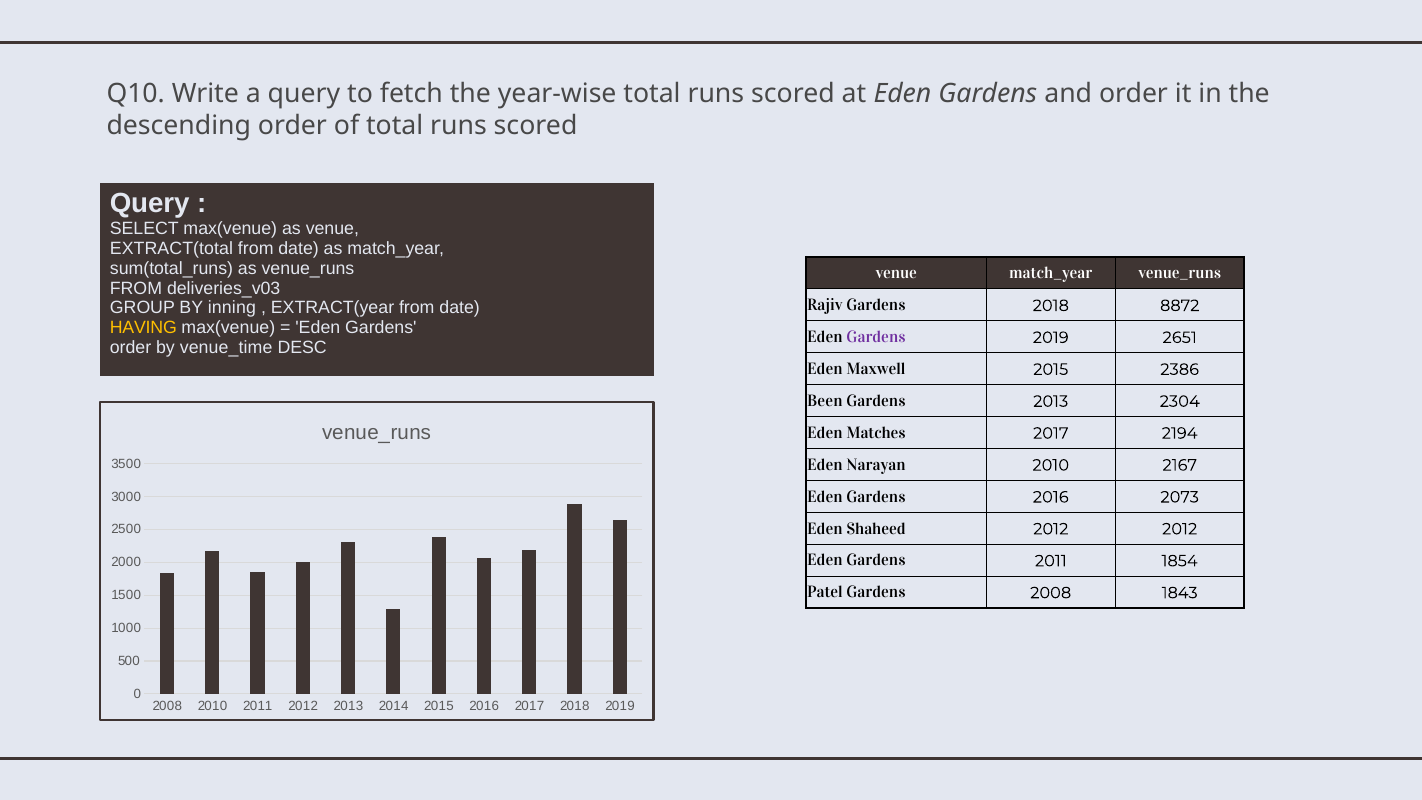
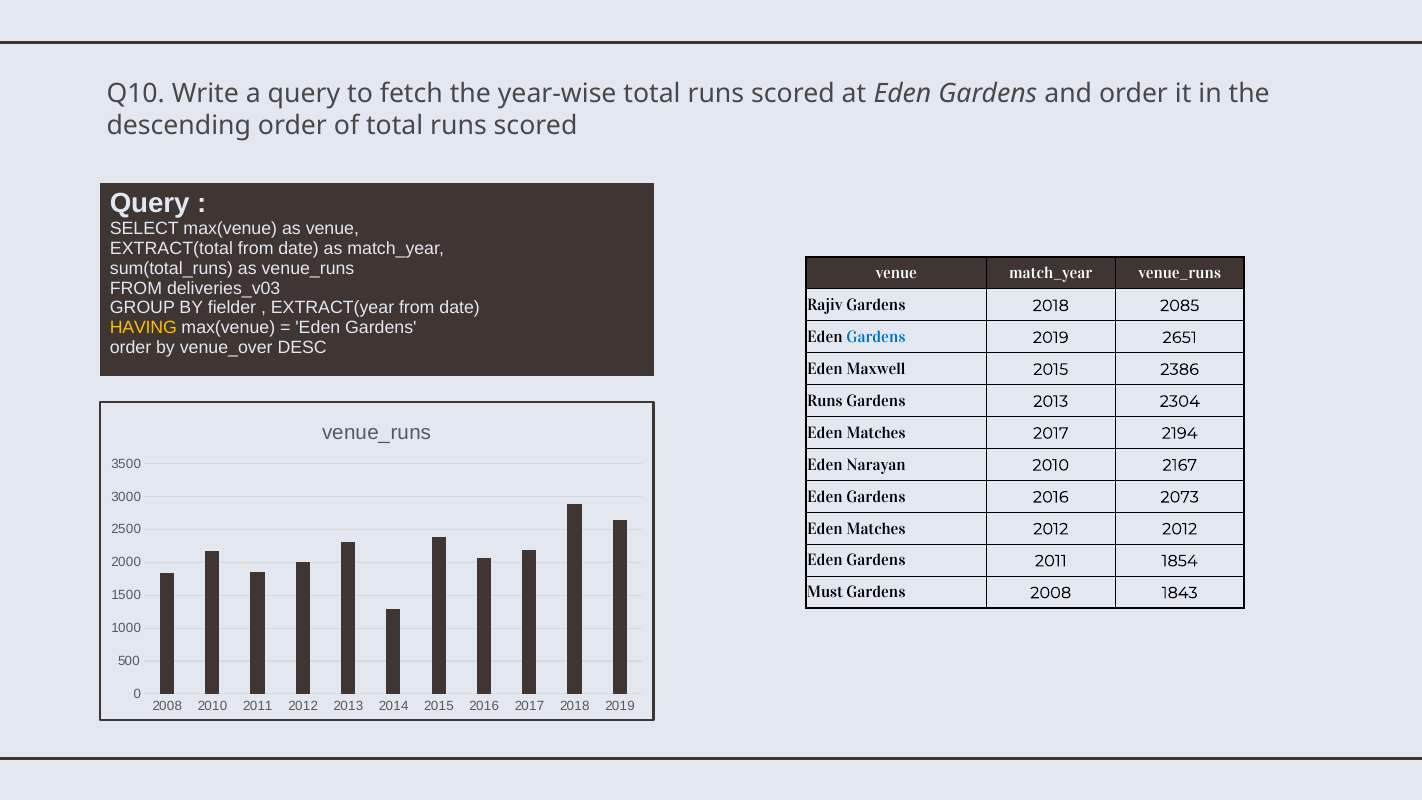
8872: 8872 -> 2085 (1180, 306)
inning: inning -> fielder (232, 308)
Gardens colour: purple -> blue (876, 337)
venue_time: venue_time -> venue_over (226, 348)
Been: Been -> Runs (825, 401)
Shaheed: Shaheed -> Matches (876, 529)
Patel: Patel -> Must (825, 592)
